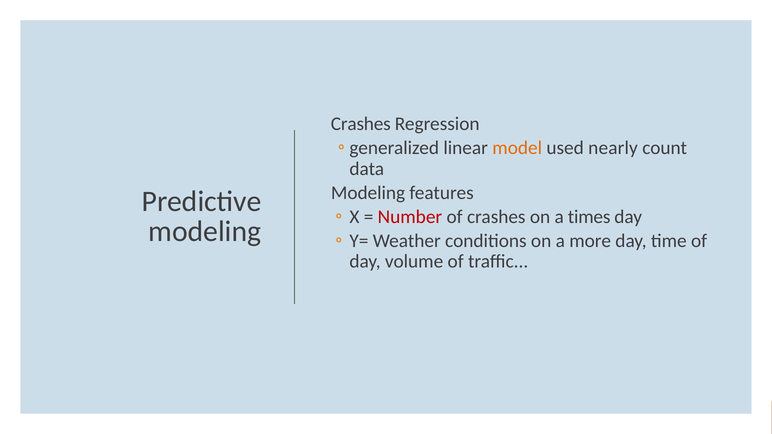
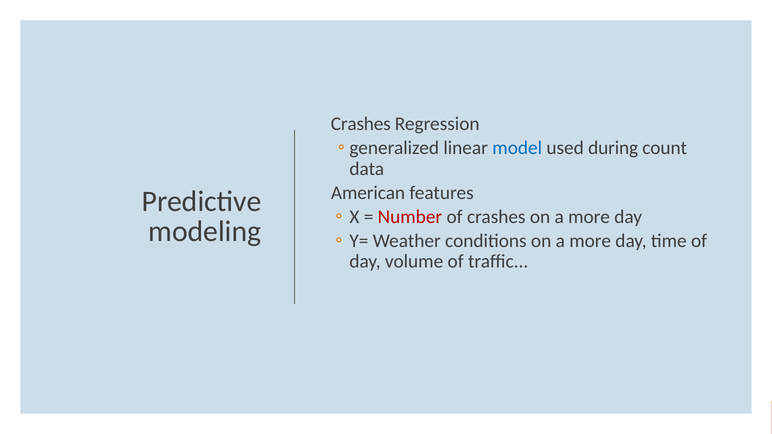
model colour: orange -> blue (517, 148)
nearly: nearly -> during (613, 148)
Modeling: Modeling -> American (368, 193)
crashes on a times: times -> more (589, 217)
